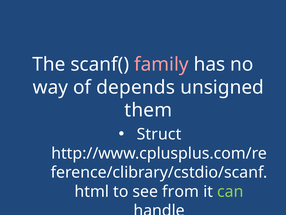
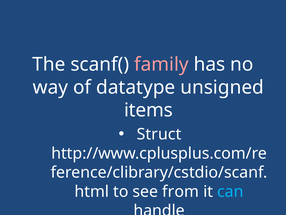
depends: depends -> datatype (136, 87)
them: them -> items (148, 110)
can colour: light green -> light blue (230, 191)
